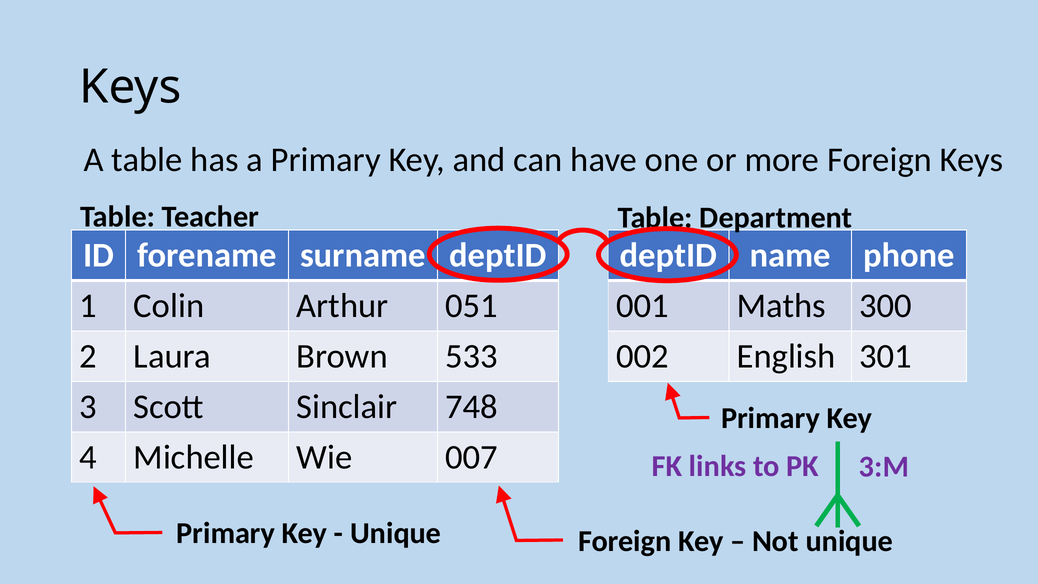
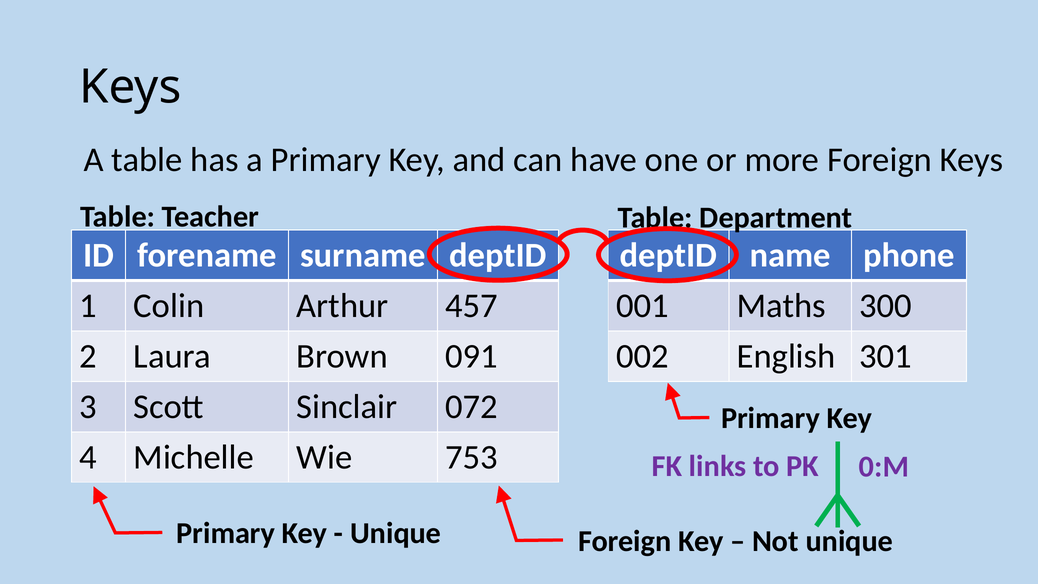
051: 051 -> 457 (472, 306)
533: 533 -> 091 (472, 356)
748: 748 -> 072 (472, 407)
007: 007 -> 753 (472, 457)
3:M: 3:M -> 0:M (884, 467)
